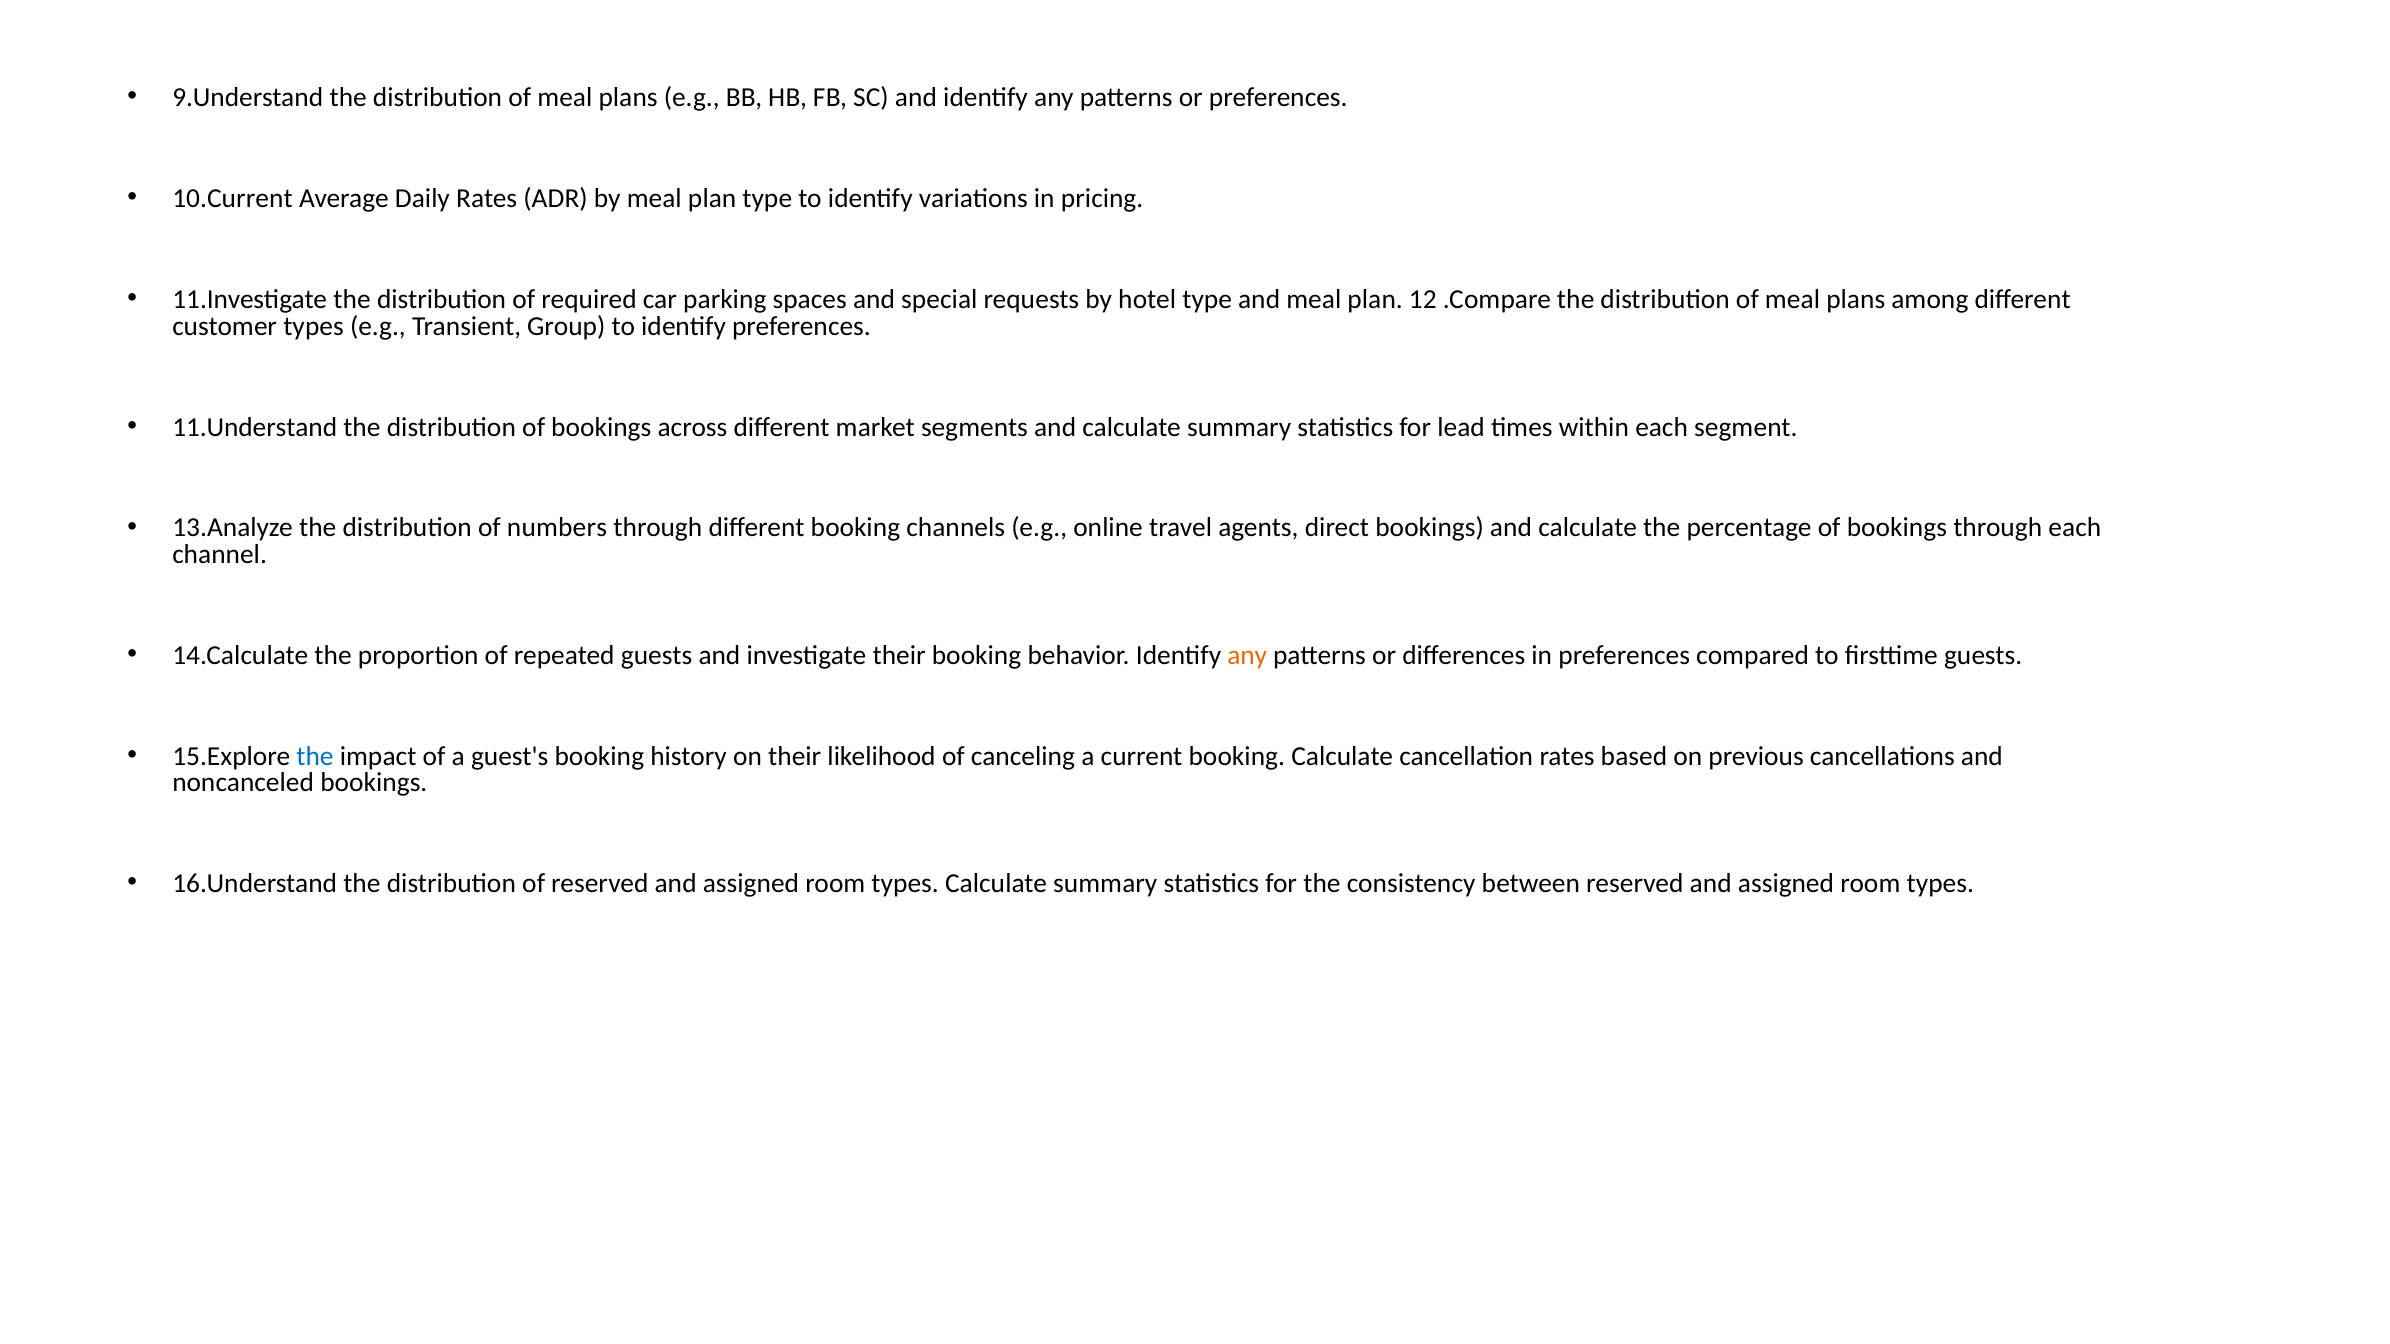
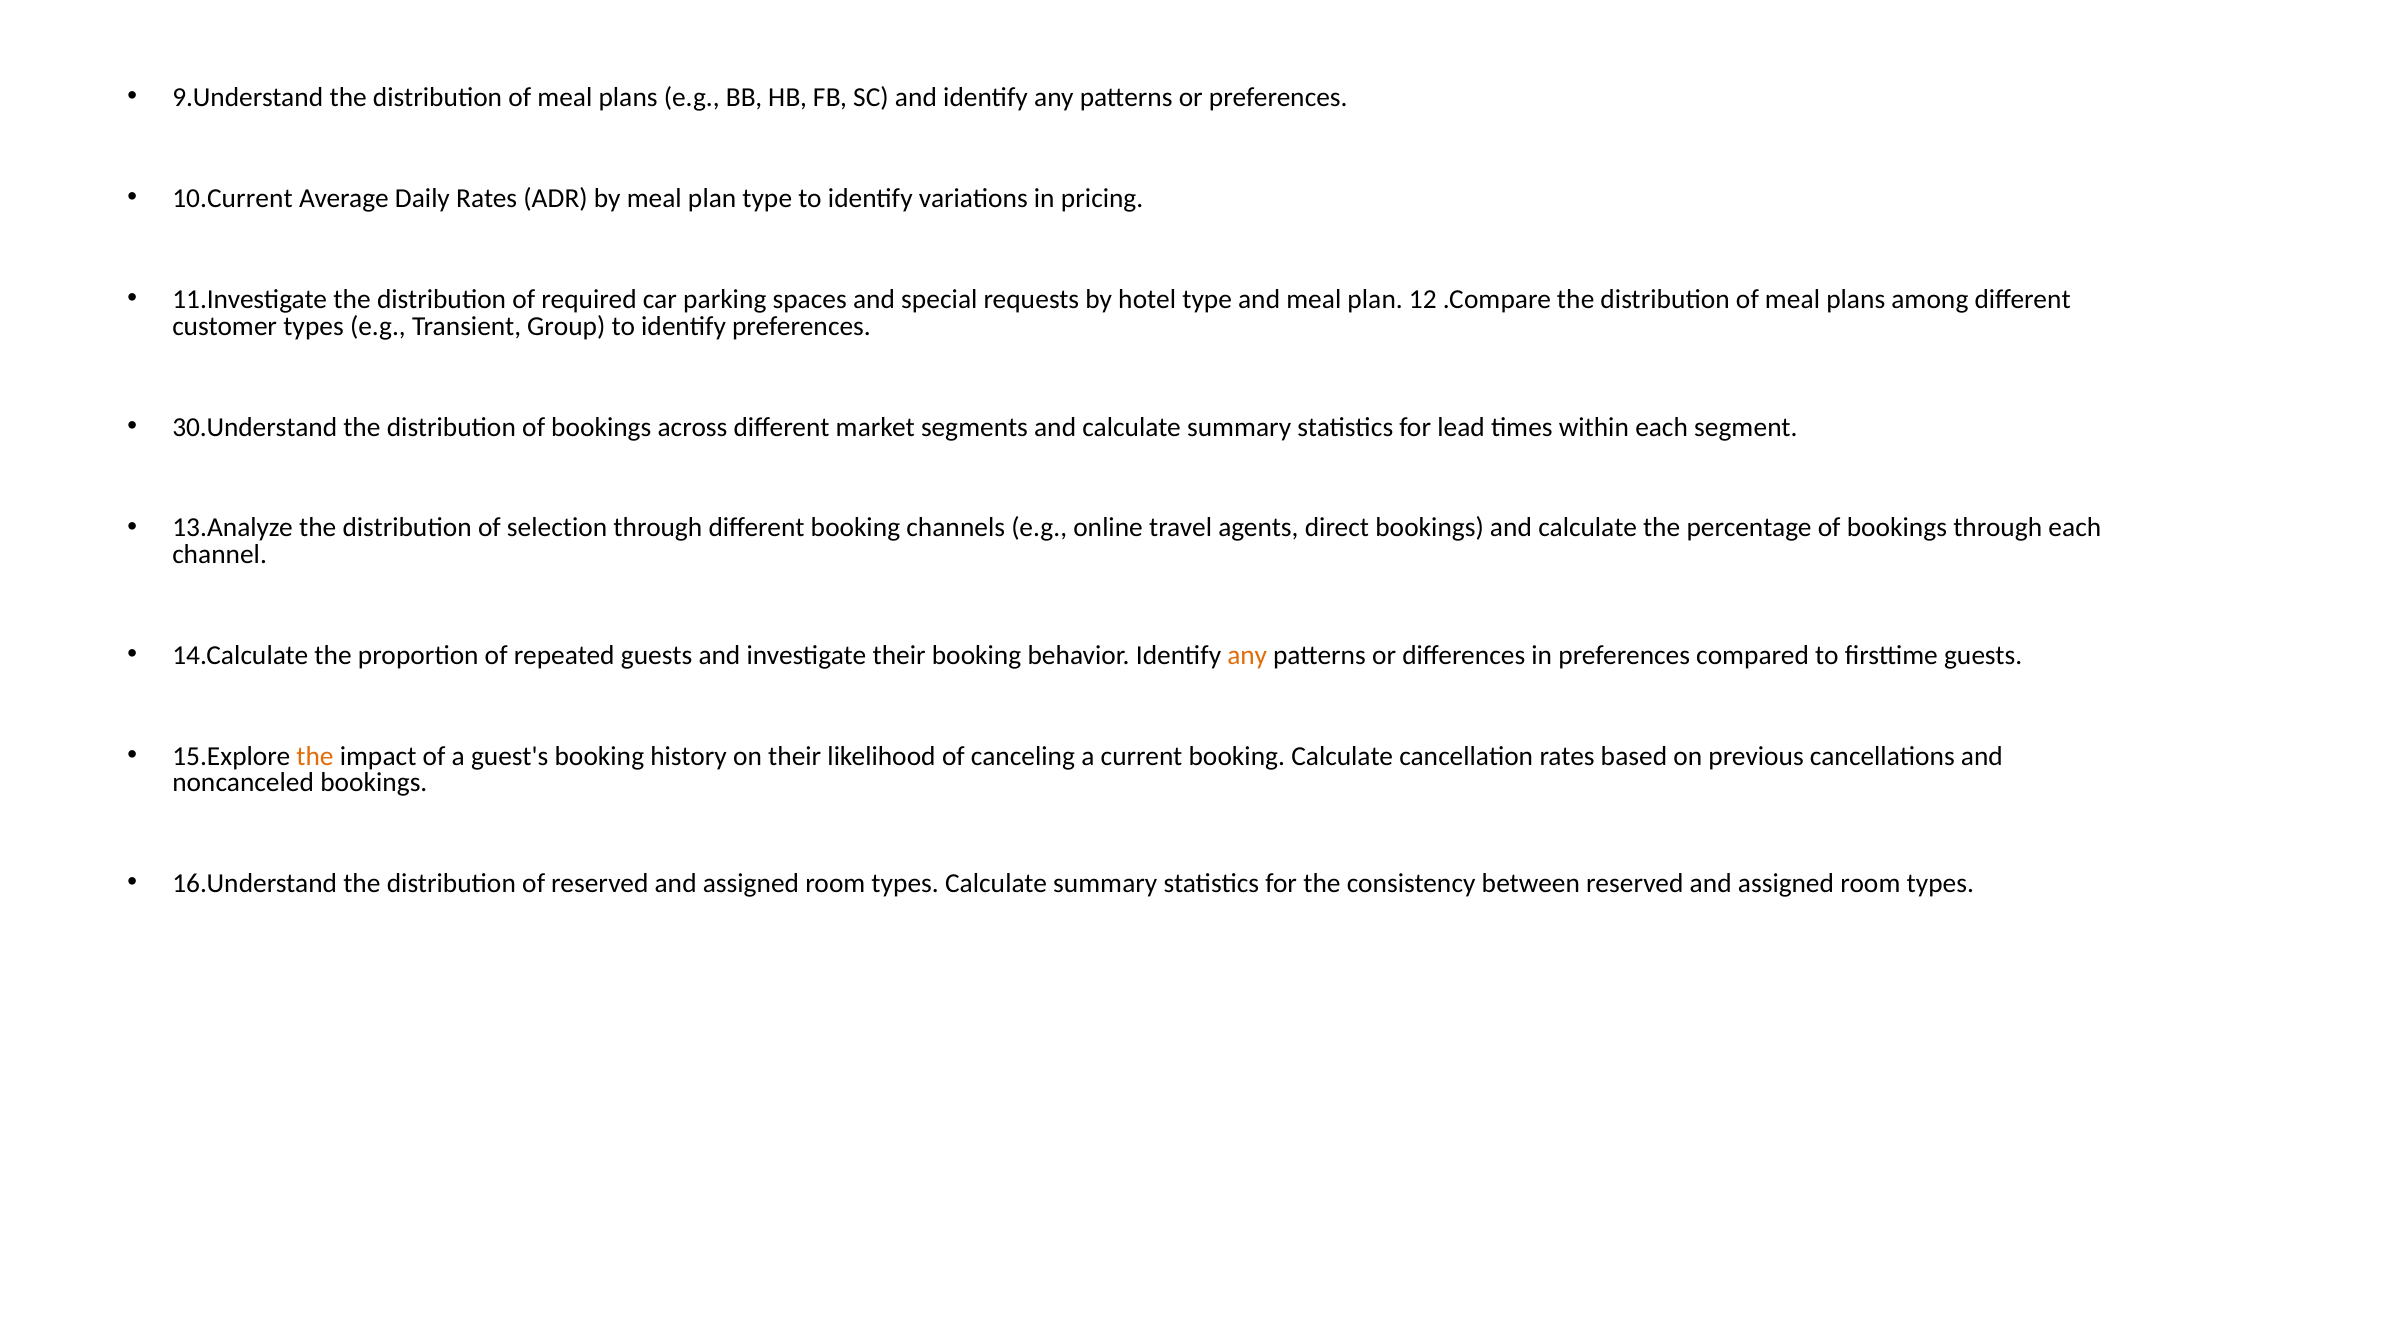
11.Understand: 11.Understand -> 30.Understand (255, 427)
numbers: numbers -> selection (557, 528)
the colour: blue -> orange (315, 757)
